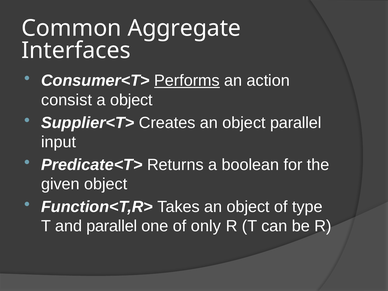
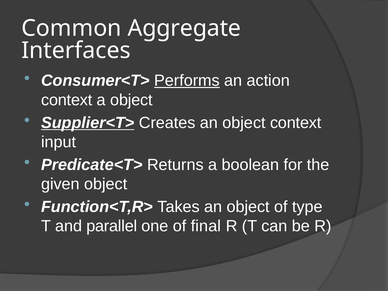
consist: consist -> context (67, 100)
Supplier<T> underline: none -> present (88, 123)
object parallel: parallel -> context (296, 123)
only: only -> final (206, 226)
